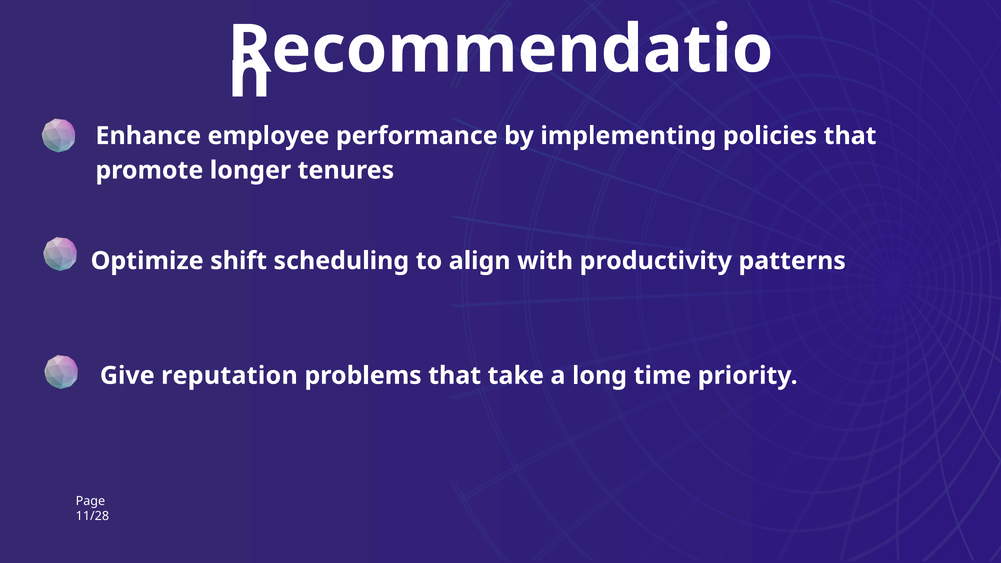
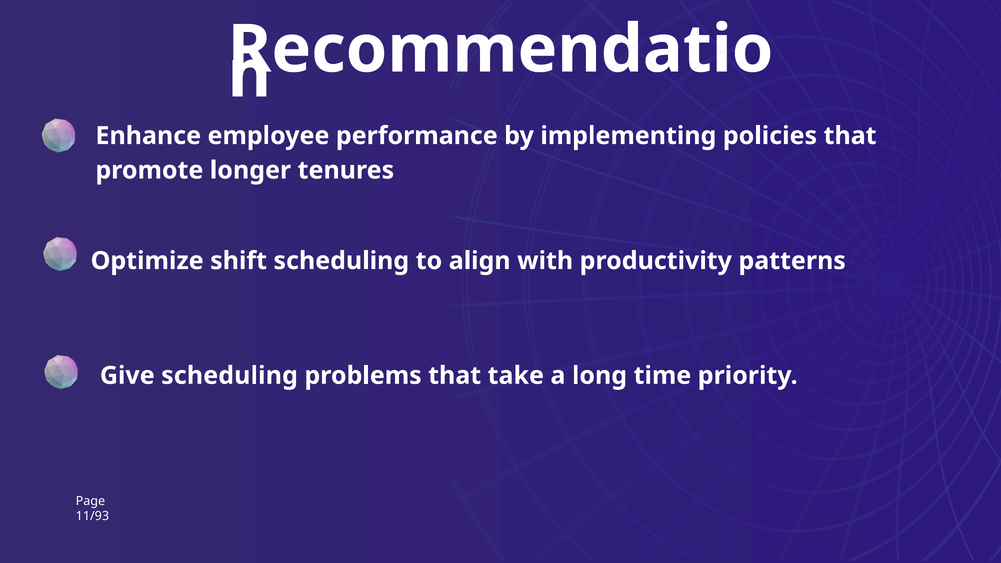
Give reputation: reputation -> scheduling (229, 376)
11/28: 11/28 -> 11/93 (92, 516)
